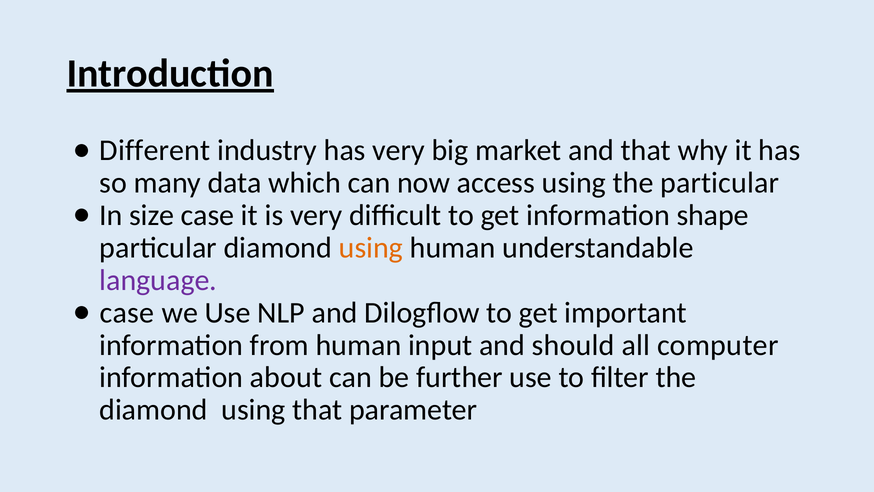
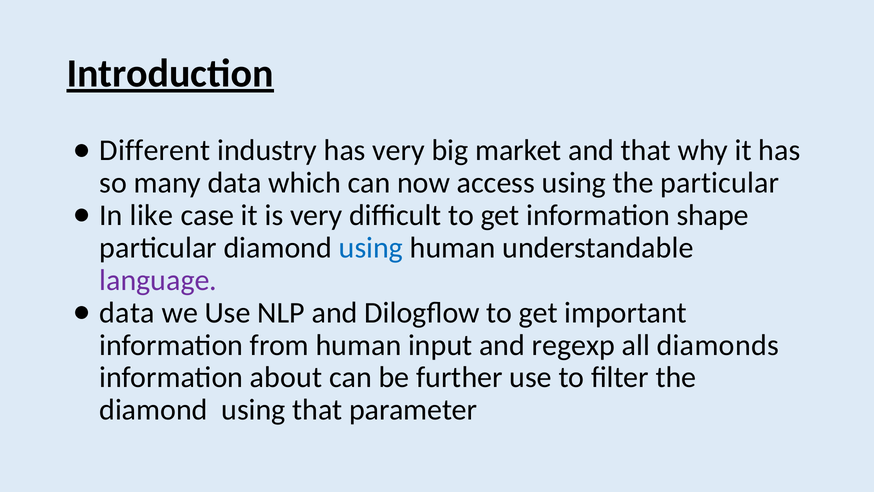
size: size -> like (152, 215)
using colour: orange -> blue (371, 248)
case: case -> data (127, 312)
should: should -> regexp (573, 345)
computer: computer -> diamonds (718, 345)
